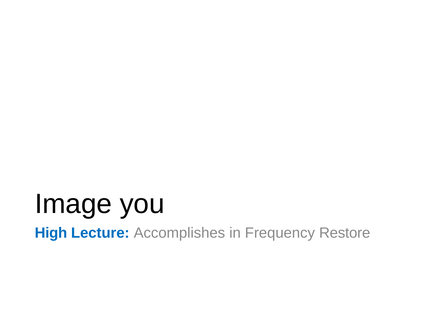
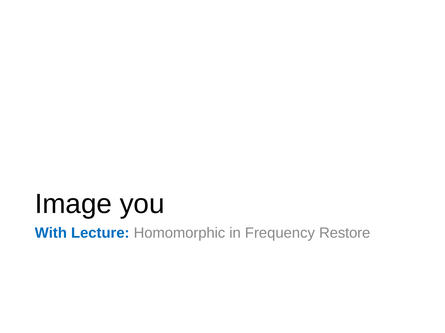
High: High -> With (51, 234)
Accomplishes: Accomplishes -> Homomorphic (179, 234)
